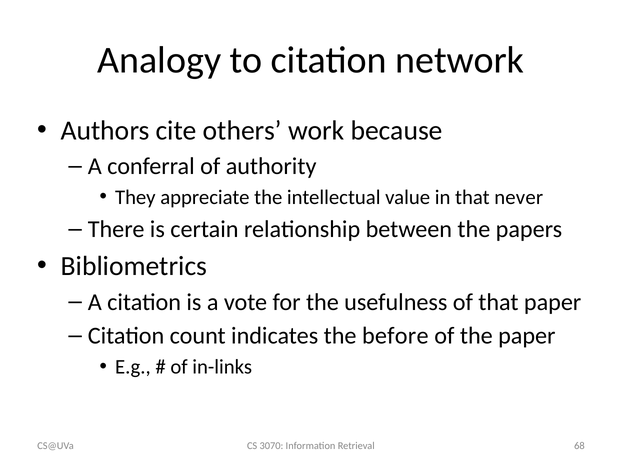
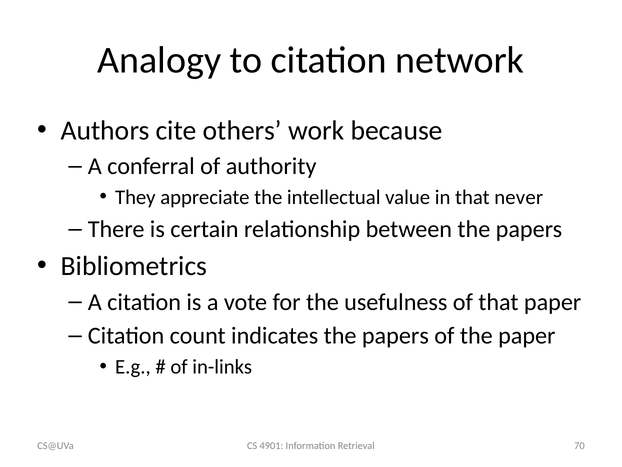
indicates the before: before -> papers (395, 336)
3070: 3070 -> 4901 (271, 445)
68: 68 -> 70 (579, 445)
